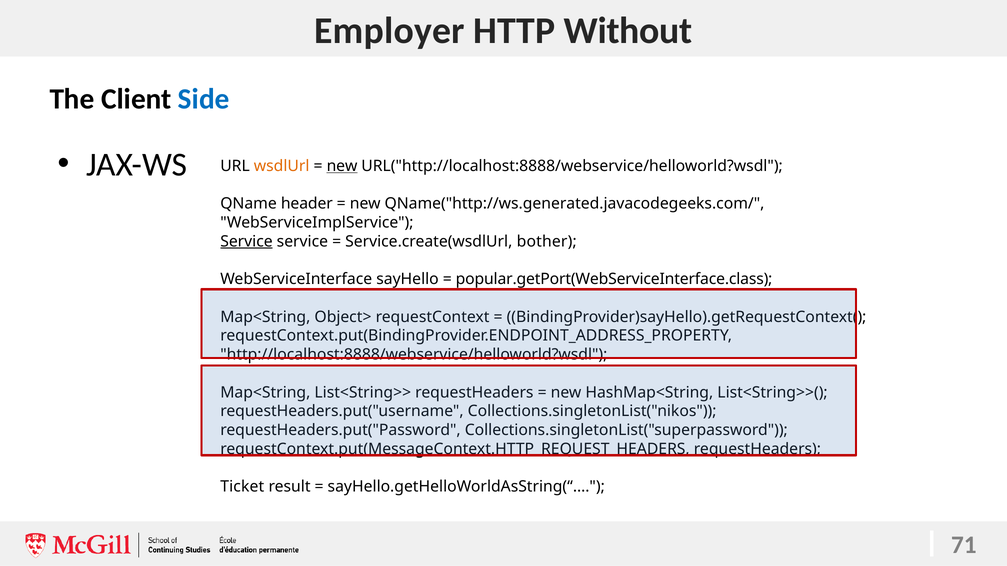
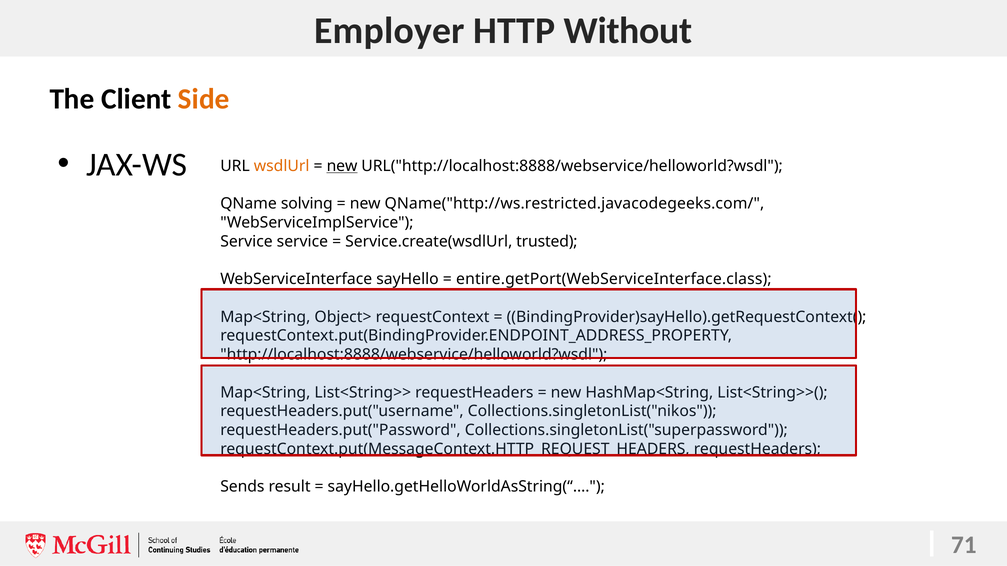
Side colour: blue -> orange (204, 99)
header: header -> solving (307, 204)
QName("http://ws.generated.javacodegeeks.com/: QName("http://ws.generated.javacodegeeks.com/ -> QName("http://ws.restricted.javacodegeeks.com/ (574, 204)
Service underline: present -> none (246, 242)
bother: bother -> trusted (547, 242)
popular.getPort(WebServiceInterface.class: popular.getPort(WebServiceInterface.class -> entire.getPort(WebServiceInterface.class (614, 279)
Ticket: Ticket -> Sends (242, 487)
